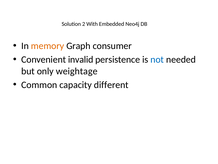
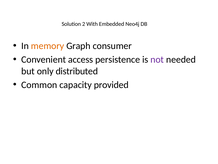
invalid: invalid -> access (81, 59)
not colour: blue -> purple (157, 59)
weightage: weightage -> distributed (77, 71)
different: different -> provided (111, 85)
